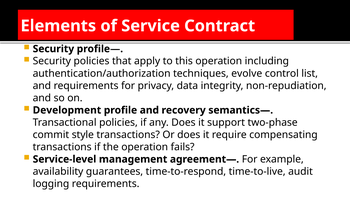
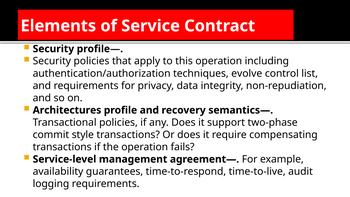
Development: Development -> Architectures (67, 110)
